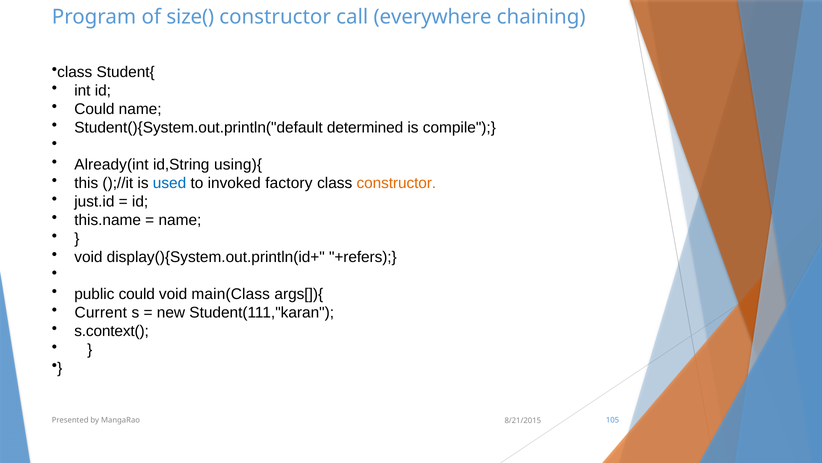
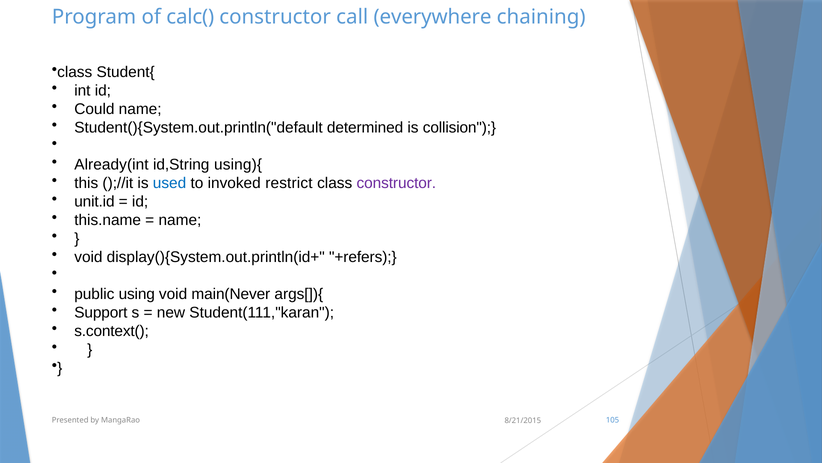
size(: size( -> calc( (190, 17)
compile: compile -> collision (459, 127)
factory: factory -> restrict (289, 183)
constructor colour: orange -> purple (396, 183)
just.id: just.id -> unit.id (94, 201)
public could: could -> using (137, 294)
main(Class: main(Class -> main(Never (231, 294)
Current: Current -> Support (101, 312)
